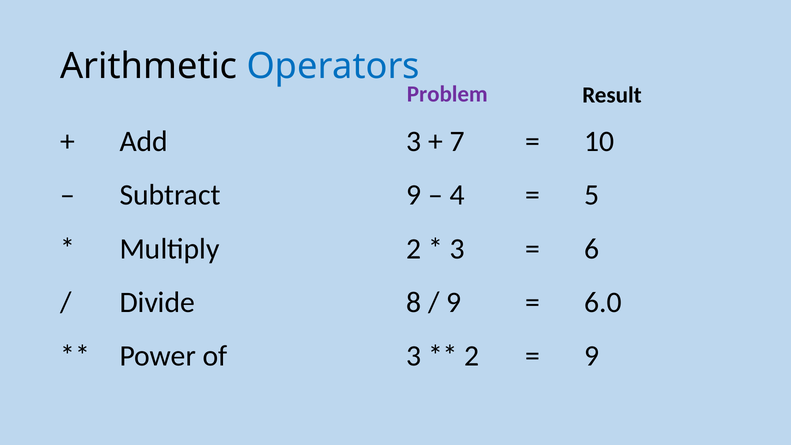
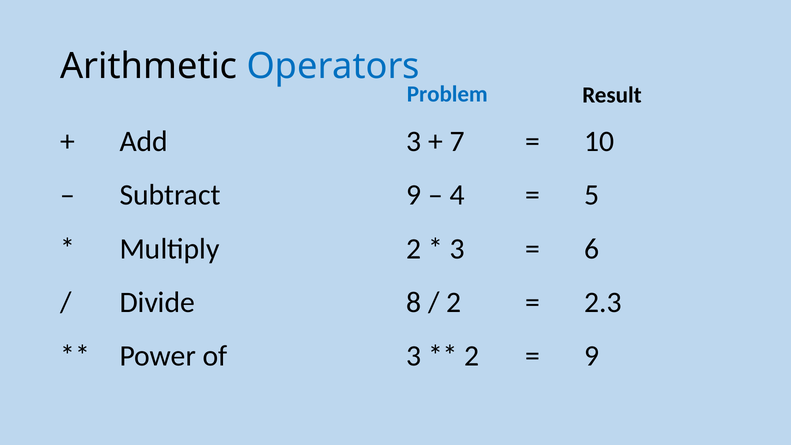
Problem colour: purple -> blue (447, 94)
9: 9 -> 2 (454, 302)
6.0: 6.0 -> 2.3 (603, 302)
